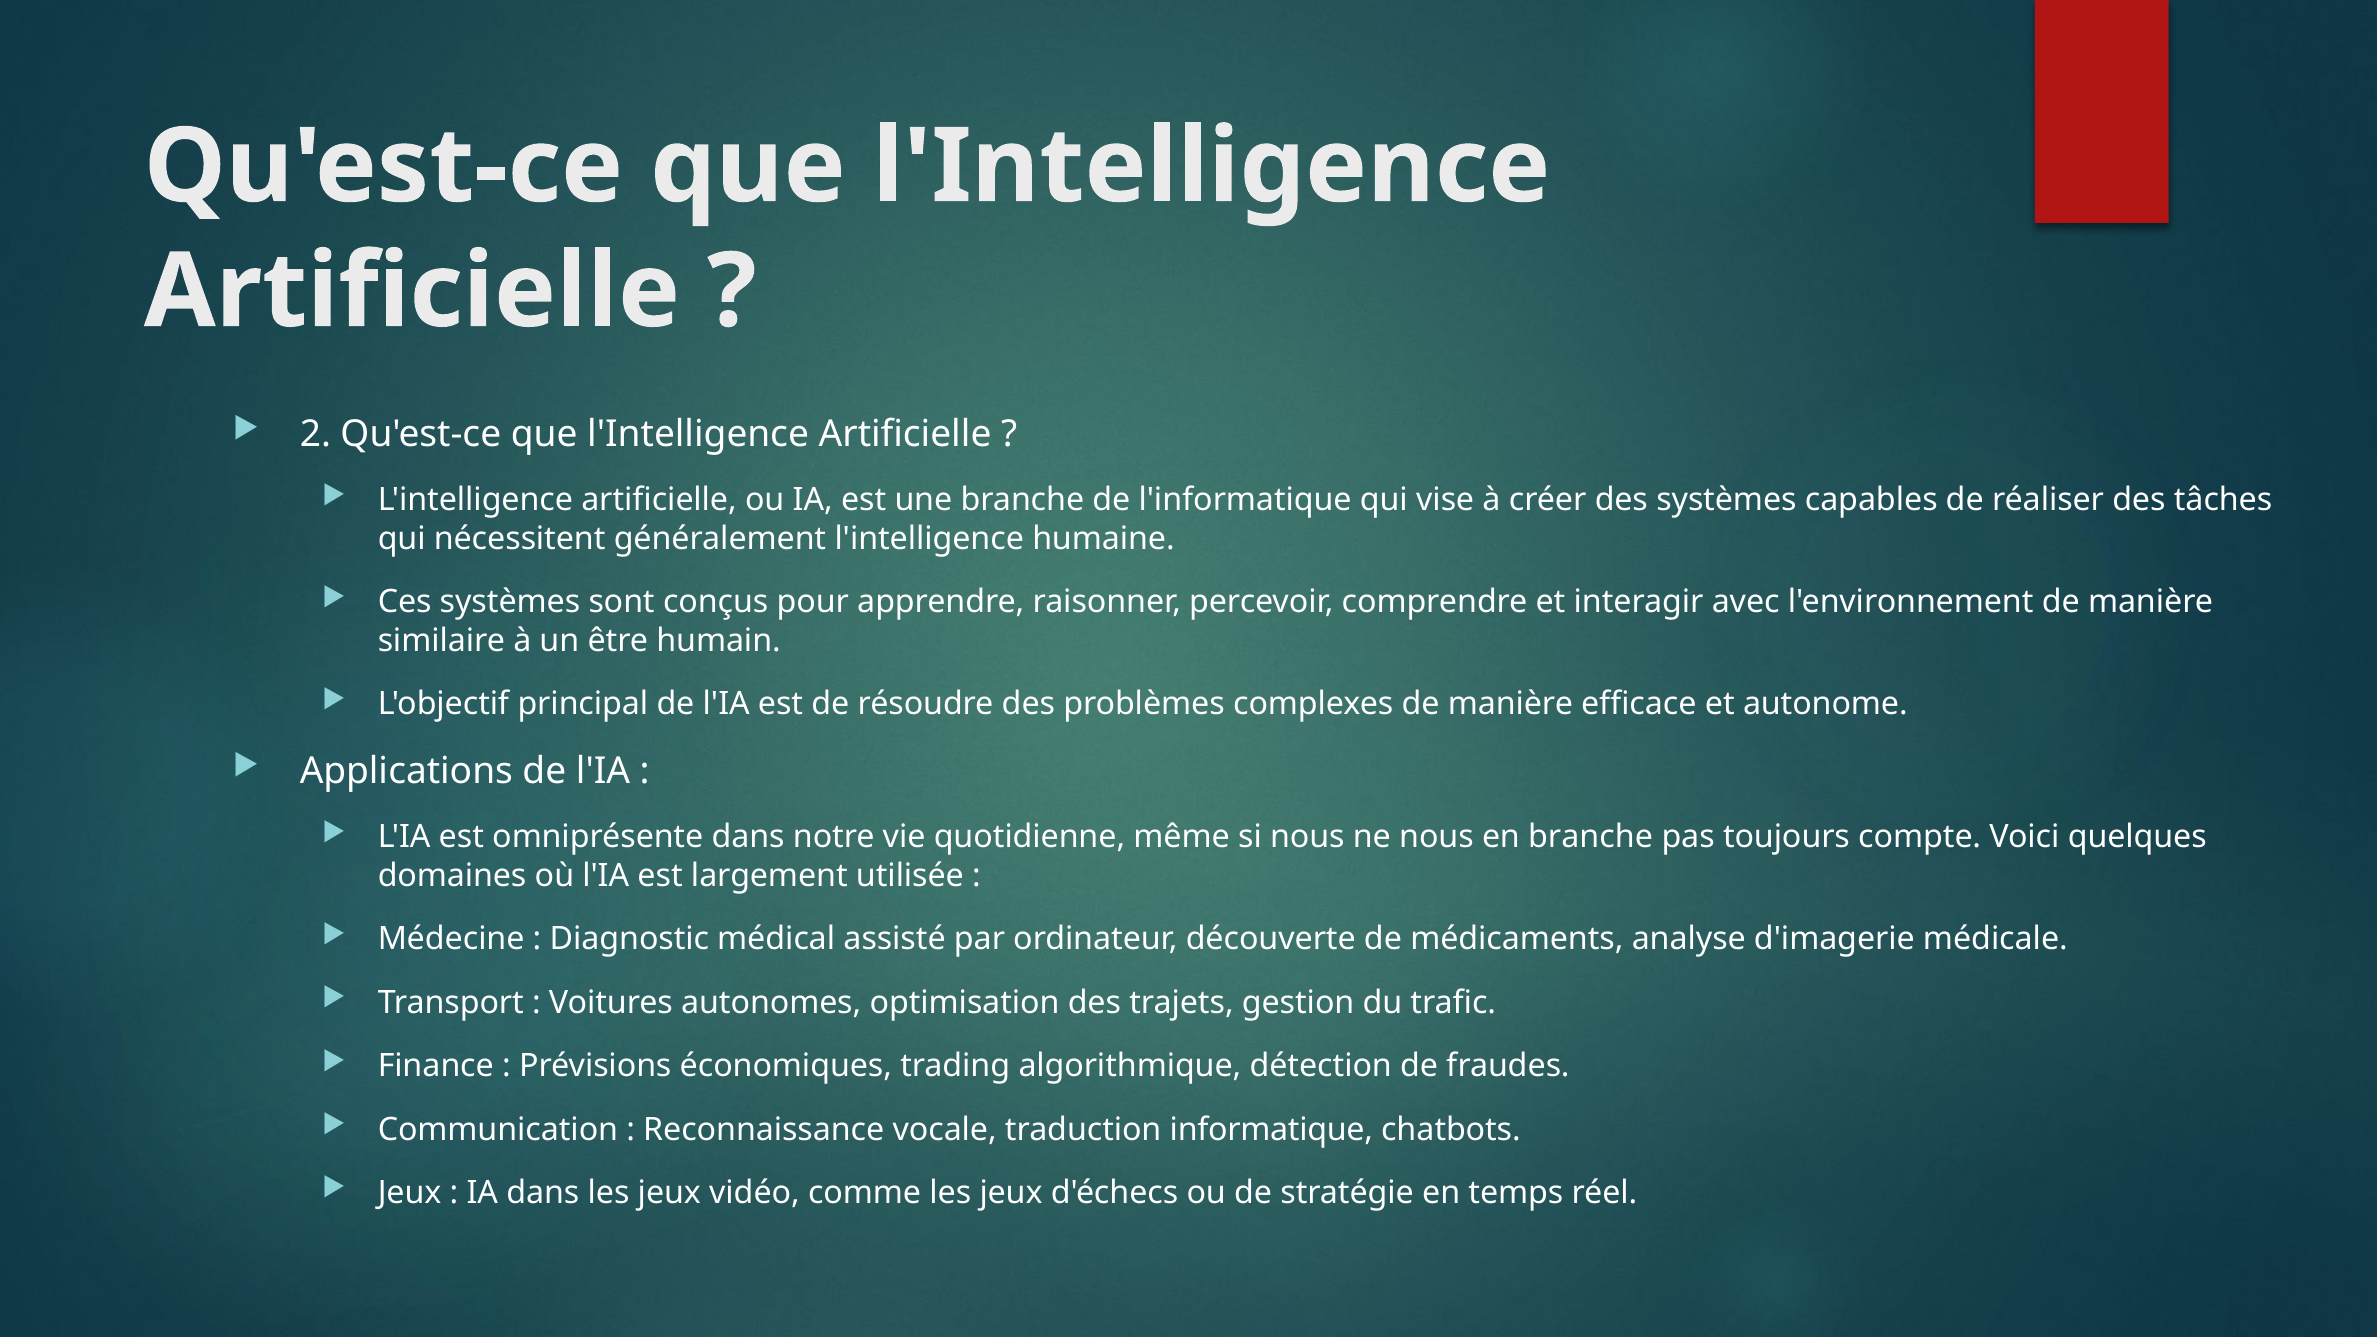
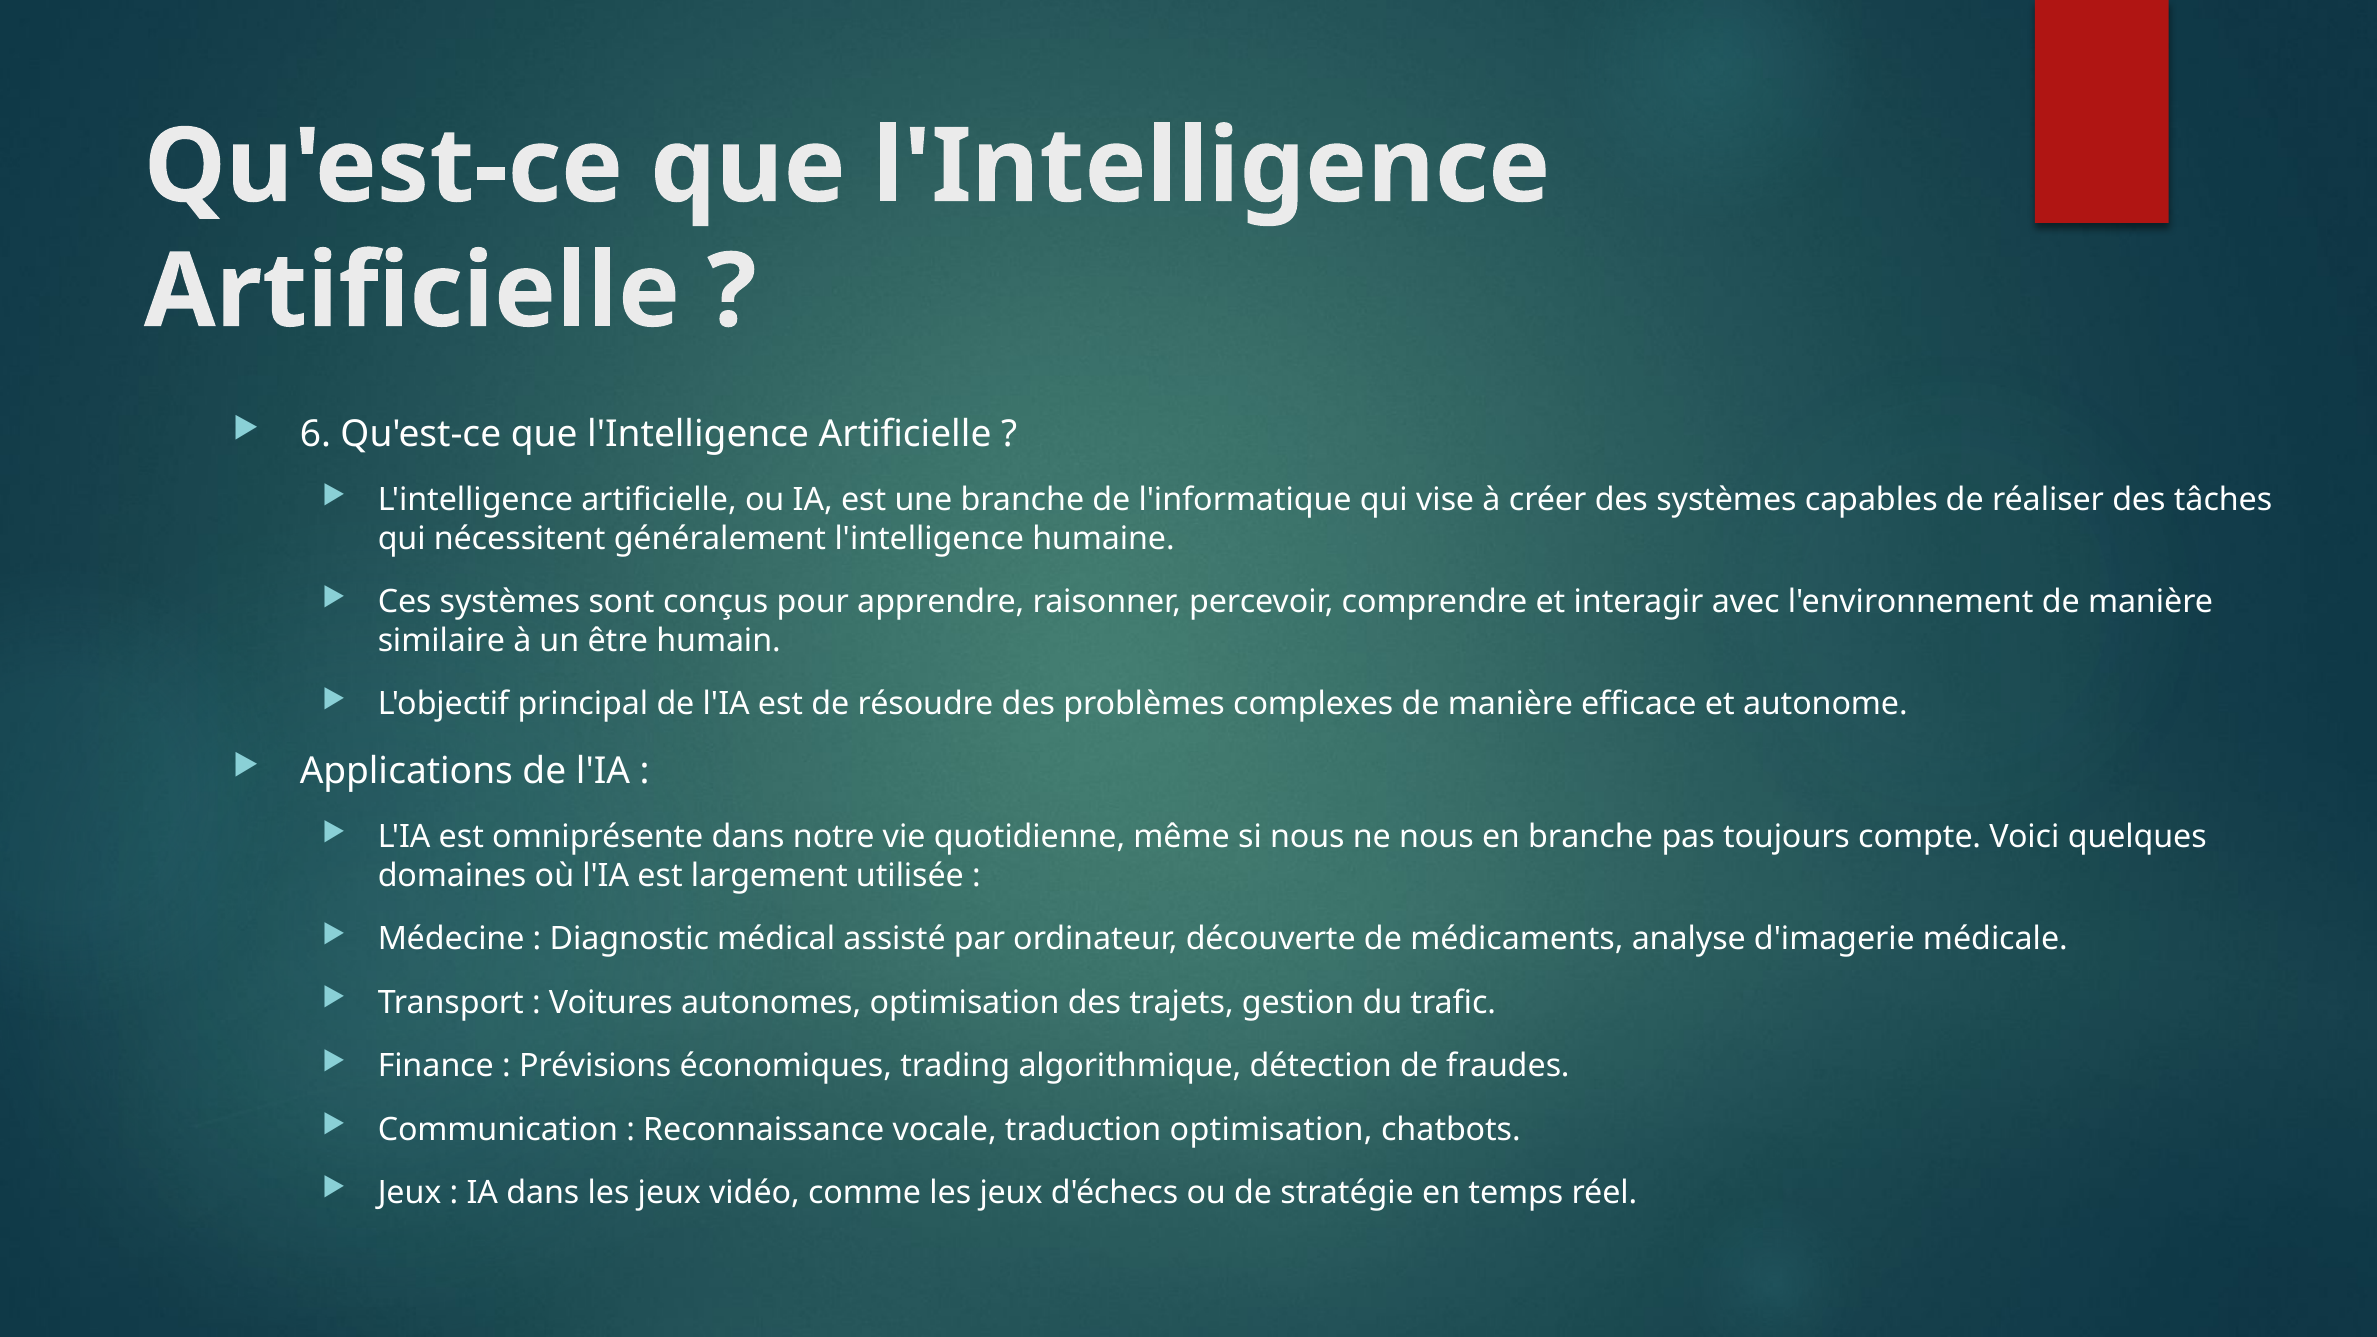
2: 2 -> 6 (315, 434)
traduction informatique: informatique -> optimisation (1271, 1130)
